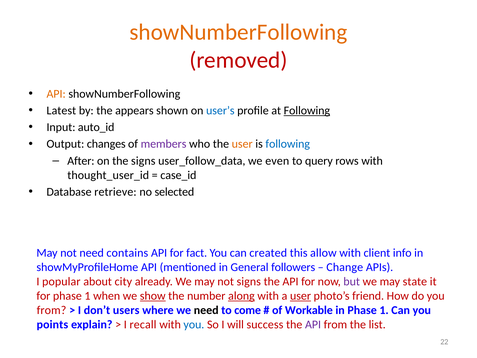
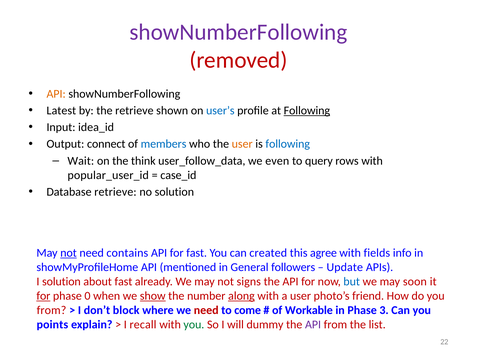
showNumberFollowing colour: orange -> purple (238, 32)
the appears: appears -> retrieve (134, 111)
auto_id: auto_id -> idea_id (96, 127)
changes: changes -> connect (106, 144)
members colour: purple -> blue (164, 144)
After: After -> Wait (81, 161)
the signs: signs -> think (143, 161)
thought_user_id: thought_user_id -> popular_user_id (108, 175)
no selected: selected -> solution (174, 192)
not underline: none -> present (69, 253)
for fact: fact -> fast (197, 253)
allow: allow -> agree (323, 253)
client: client -> fields (377, 253)
Change: Change -> Update (345, 267)
I popular: popular -> solution (61, 281)
about city: city -> fast (123, 281)
but colour: purple -> blue (352, 281)
state: state -> soon (415, 281)
for underline: none -> present (43, 296)
1: 1 -> 0 (87, 296)
user underline: present -> none (300, 296)
users: users -> block (126, 310)
need colour: black -> red (206, 310)
in Phase 1: 1 -> 3 (384, 310)
you colour: blue -> green (194, 324)
success: success -> dummy (265, 324)
